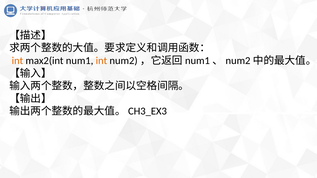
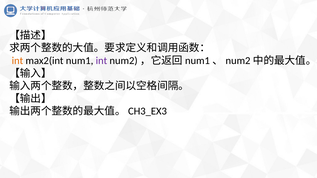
int colour: orange -> purple (101, 61)
